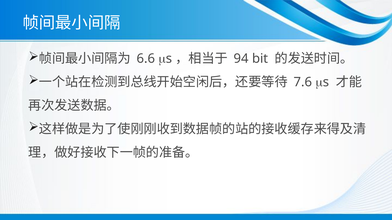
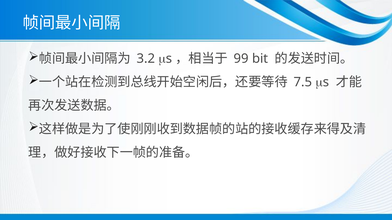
6.6: 6.6 -> 3.2 (146, 59)
94: 94 -> 99 (241, 59)
7.6: 7.6 -> 7.5 (303, 82)
